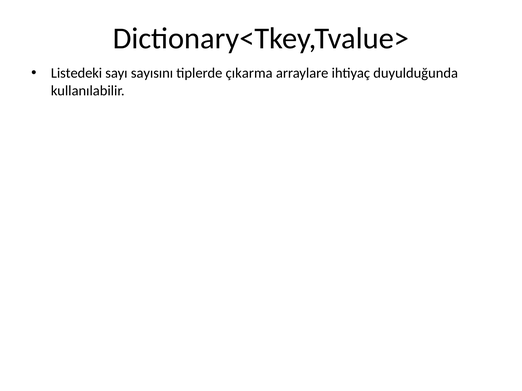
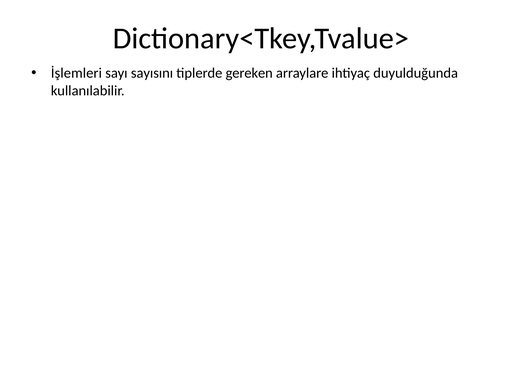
Listedeki: Listedeki -> İşlemleri (76, 73)
çıkarma: çıkarma -> gereken (249, 73)
